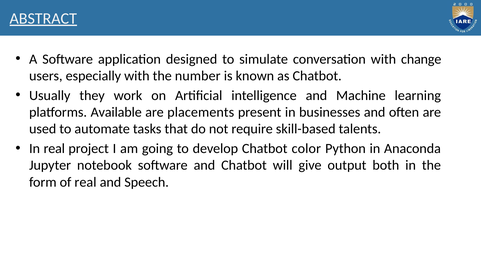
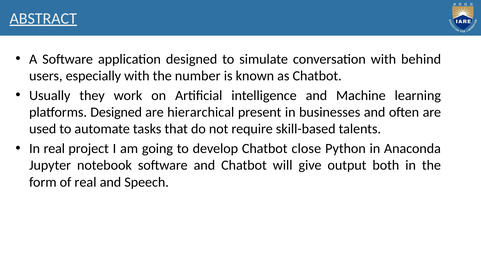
change: change -> behind (421, 59)
platforms Available: Available -> Designed (116, 112)
placements: placements -> hierarchical (201, 112)
color: color -> close (306, 149)
